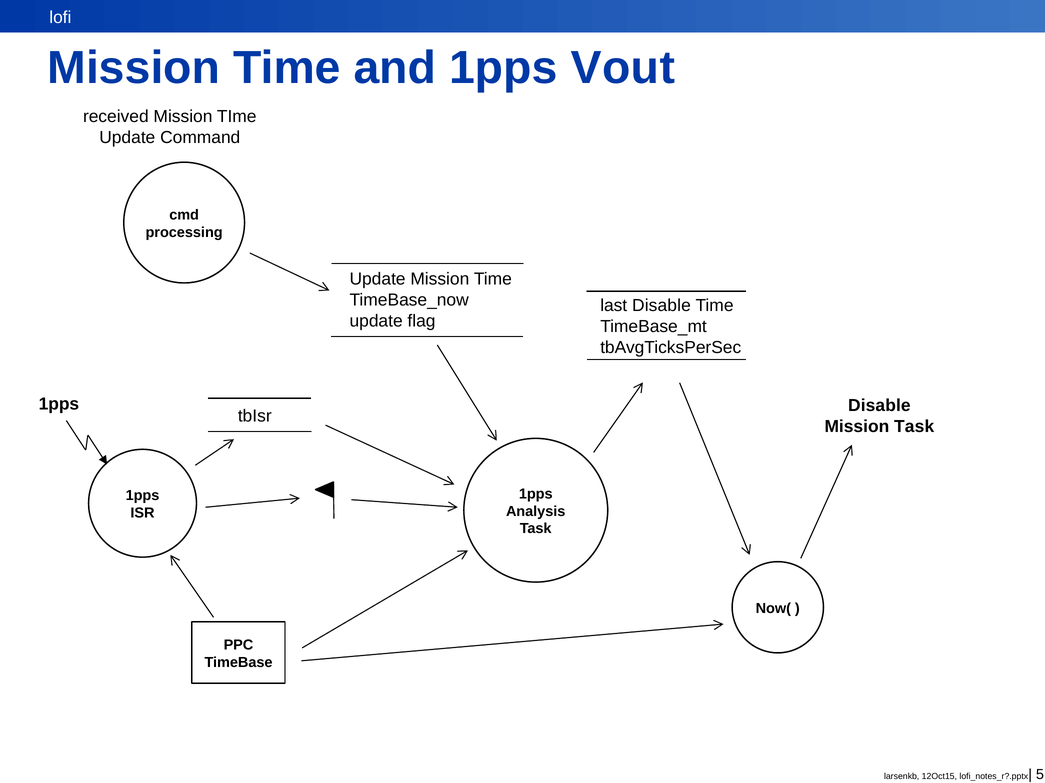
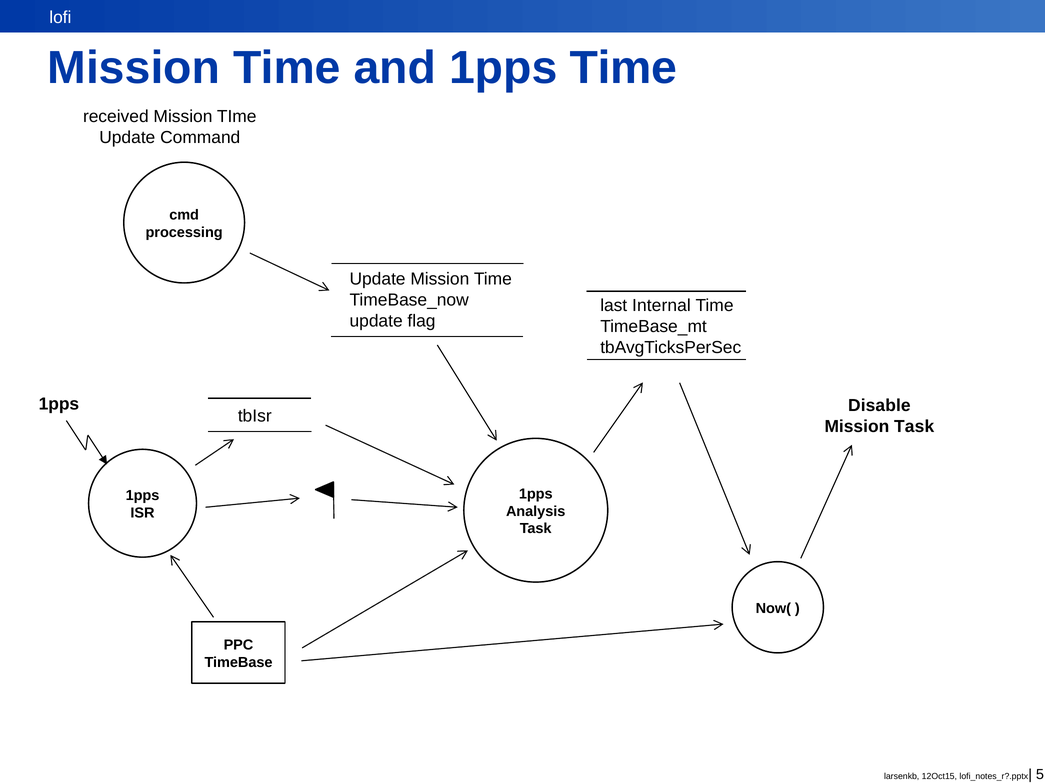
1pps Vout: Vout -> Time (623, 68)
last Disable: Disable -> Internal (661, 306)
